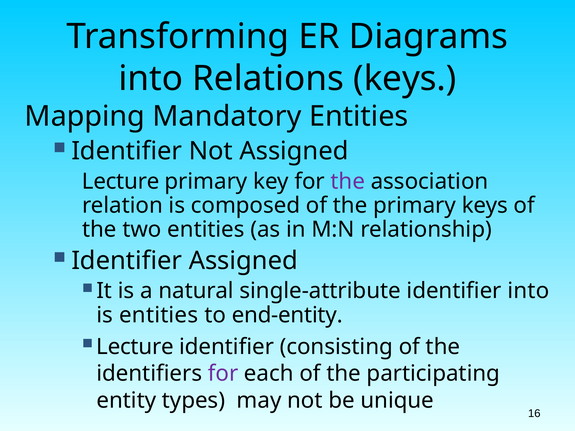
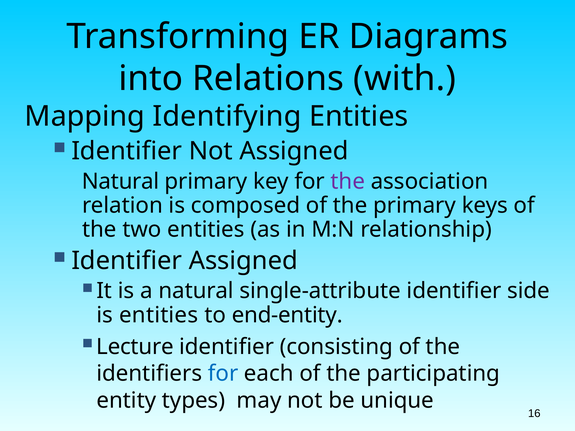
Relations keys: keys -> with (405, 79)
Mandatory: Mandatory -> Identifying (227, 117)
Lecture: Lecture -> Natural (121, 181)
identifier into: into -> side (529, 291)
for colour: purple -> blue (223, 374)
